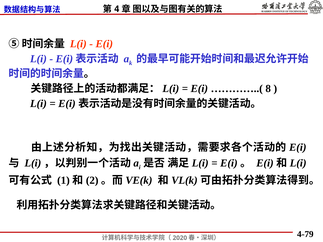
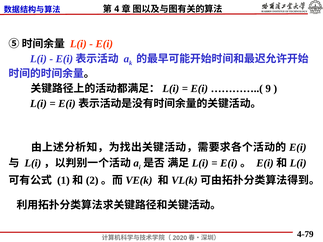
8: 8 -> 9 (268, 89)
